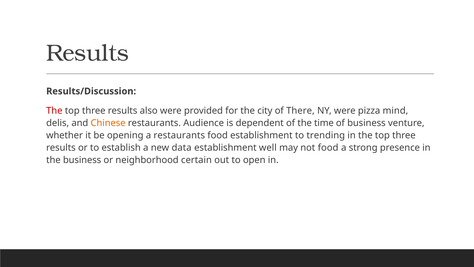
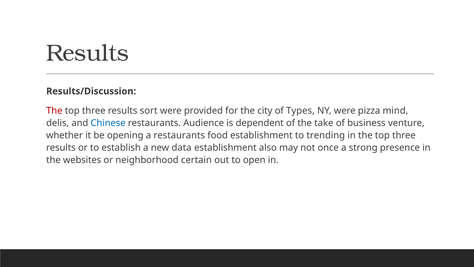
also: also -> sort (149, 110)
There: There -> Types (300, 110)
Chinese colour: orange -> blue (108, 123)
time: time -> take (324, 123)
well: well -> also (268, 148)
not food: food -> once (328, 148)
the business: business -> websites (82, 160)
